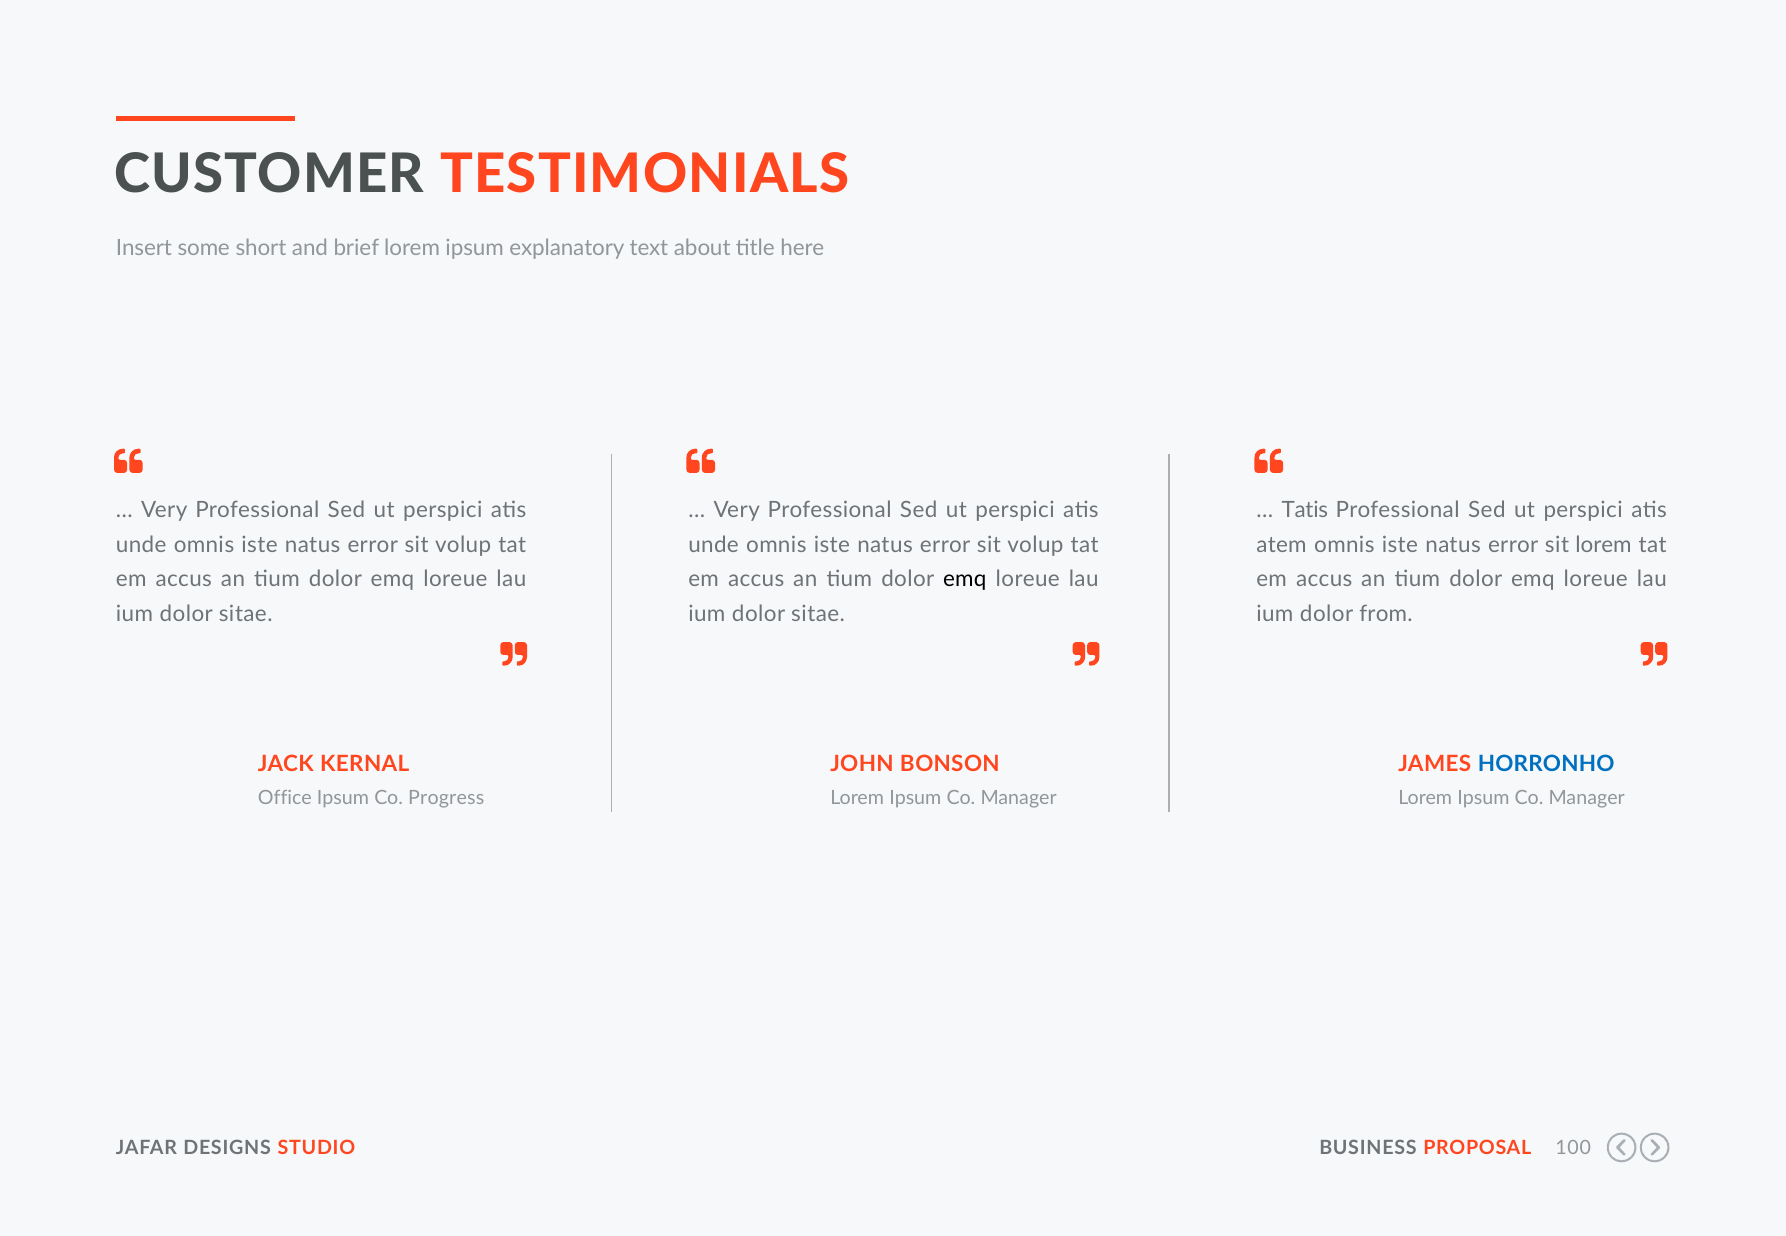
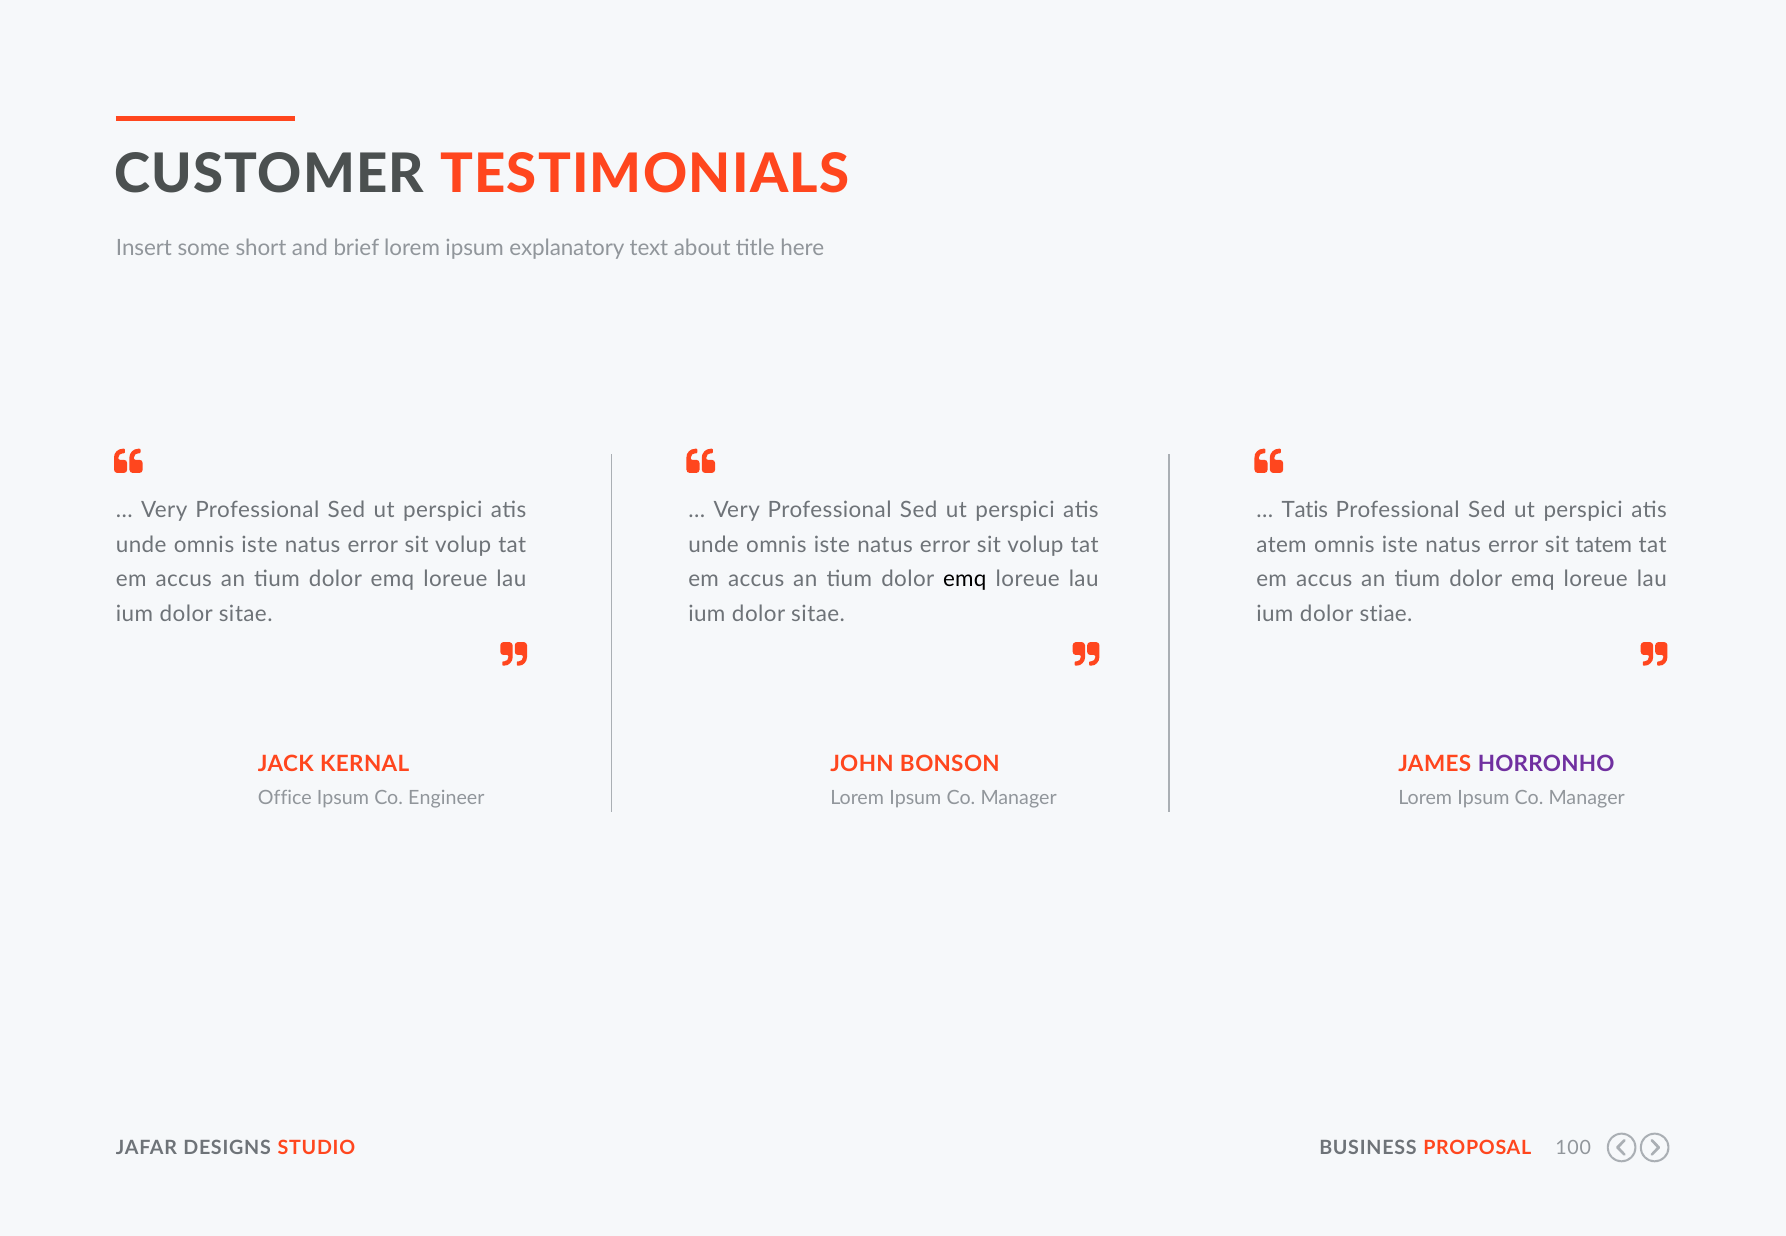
sit lorem: lorem -> tatem (1604, 545)
from: from -> stiae (1386, 614)
HORRONHO colour: blue -> purple (1546, 765)
Progress: Progress -> Engineer (446, 798)
